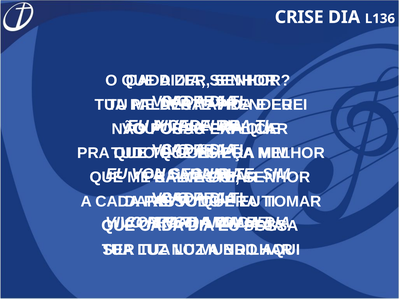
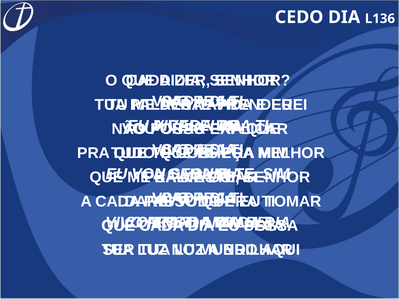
CRISE: CRISE -> CEDO (299, 17)
